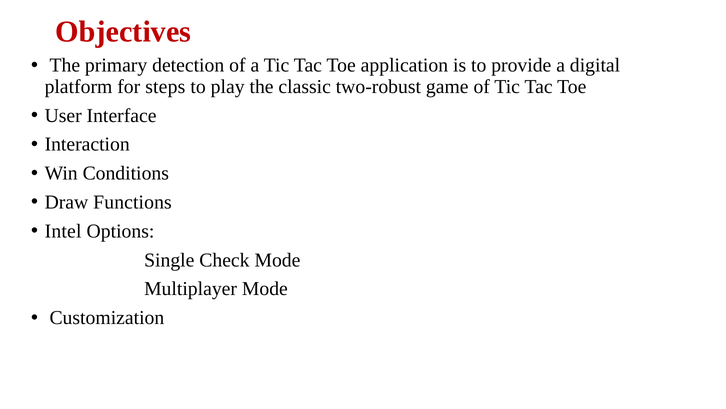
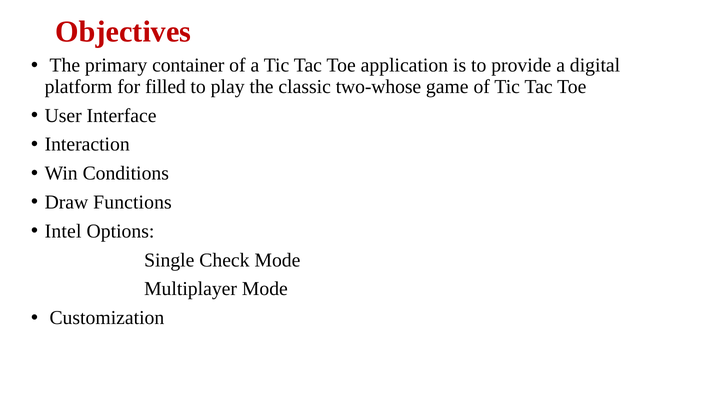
detection: detection -> container (188, 65)
steps: steps -> filled (165, 87)
two-robust: two-robust -> two-whose (378, 87)
